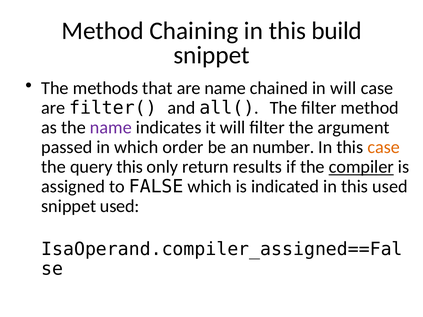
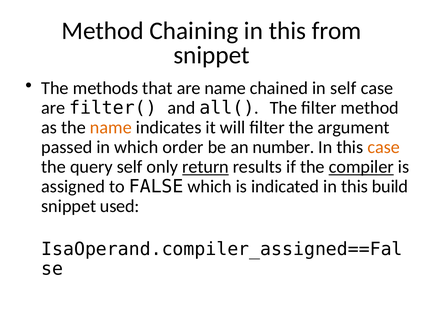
build: build -> from (337, 31)
in will: will -> self (343, 88)
name colour: purple -> orange (111, 128)
query this: this -> self (130, 167)
return underline: none -> present (206, 167)
this used: used -> build (390, 187)
